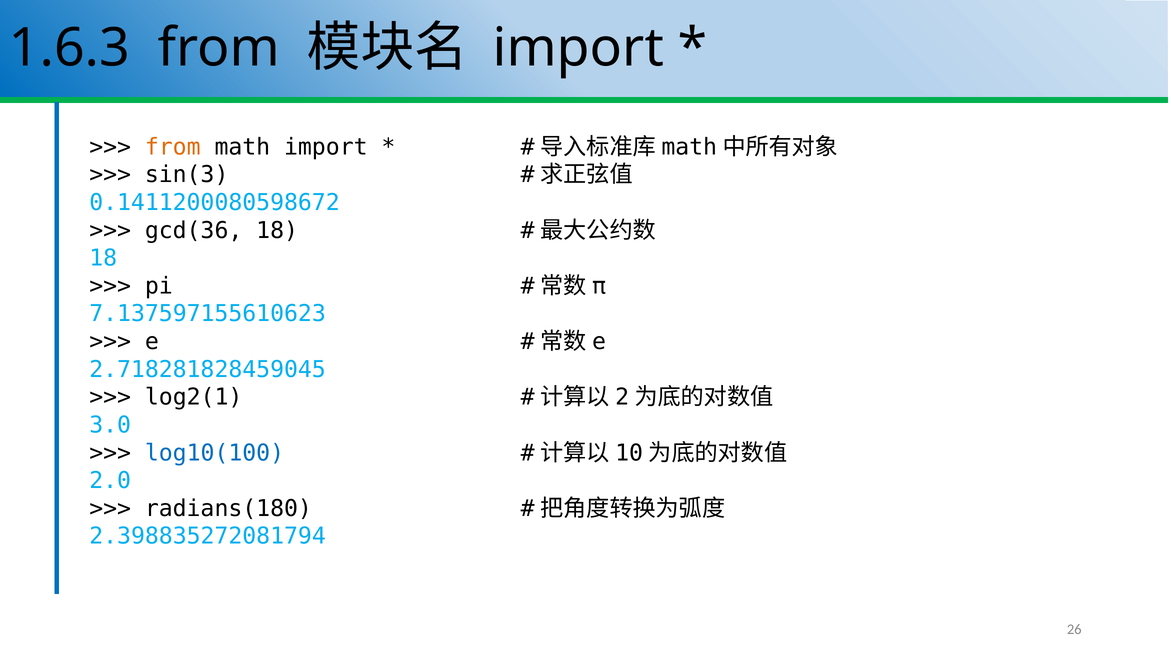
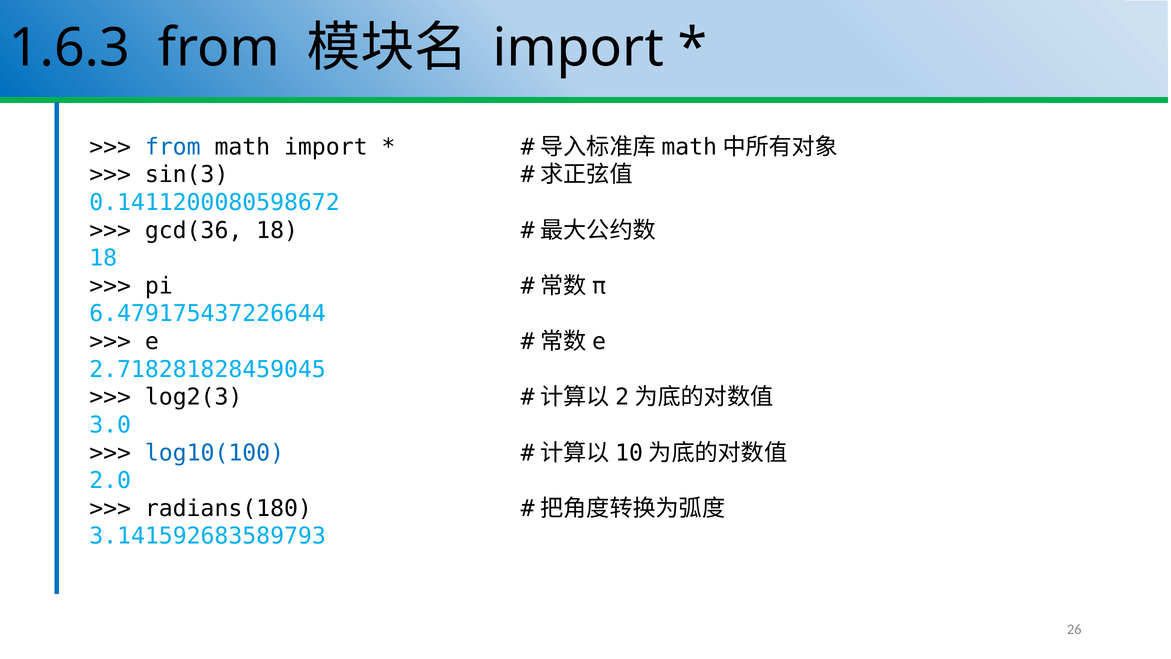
from colour: orange -> blue (173, 147)
7.137597155610623: 7.137597155610623 -> 6.479175437226644 (208, 314)
log2(1: log2(1 -> log2(3 (194, 397)
2.398835272081794: 2.398835272081794 -> 3.141592683589793 (208, 536)
